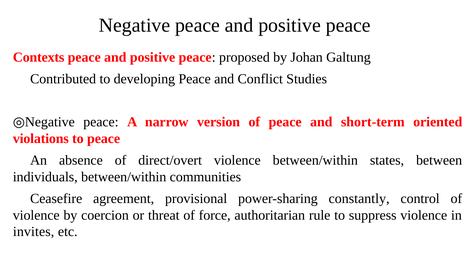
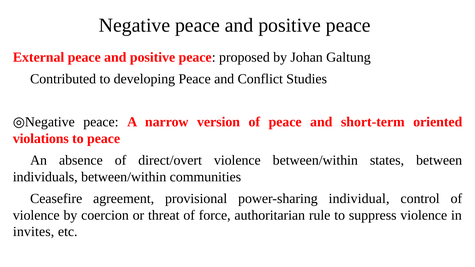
Contexts: Contexts -> External (39, 57)
constantly: constantly -> individual (359, 199)
